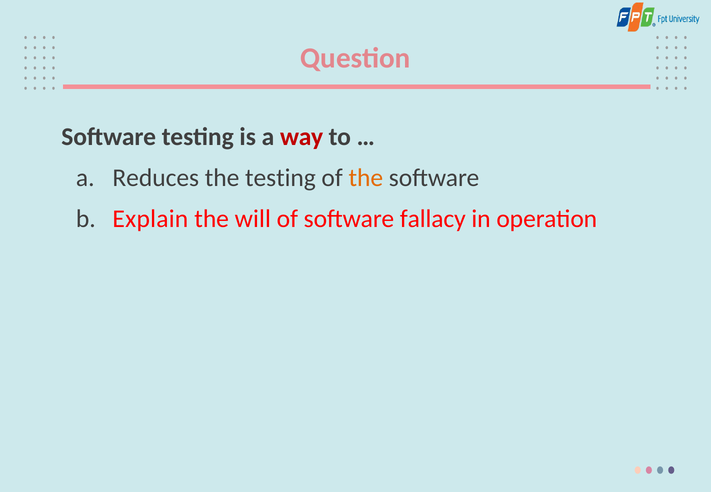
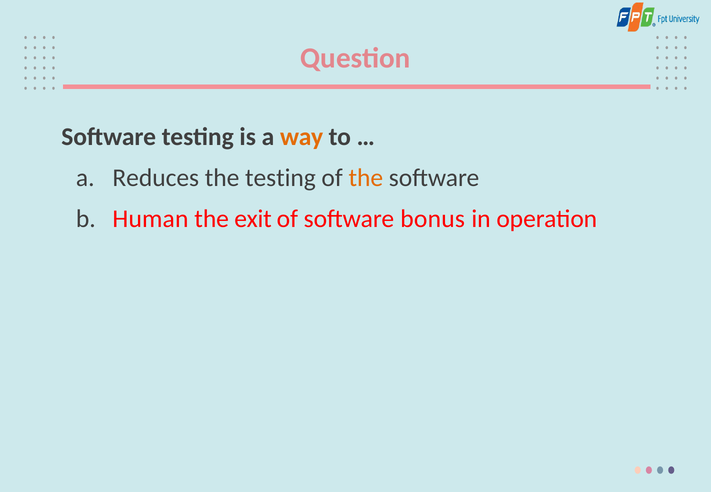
way colour: red -> orange (302, 137)
Explain: Explain -> Human (150, 219)
will: will -> exit (253, 219)
fallacy: fallacy -> bonus (433, 219)
